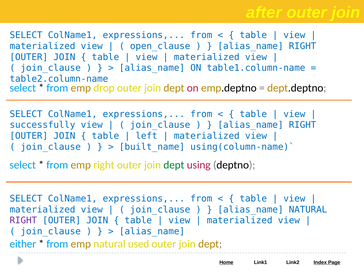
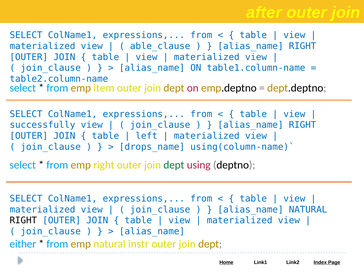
open_clause: open_clause -> able_clause (160, 46)
drop: drop -> item (104, 88)
built_name: built_name -> drops_name (152, 147)
RIGHT colour: purple -> black (23, 220)
used: used -> instr (138, 244)
